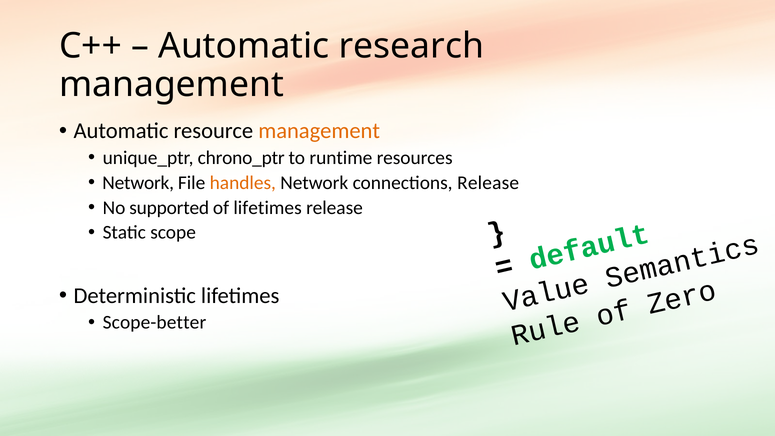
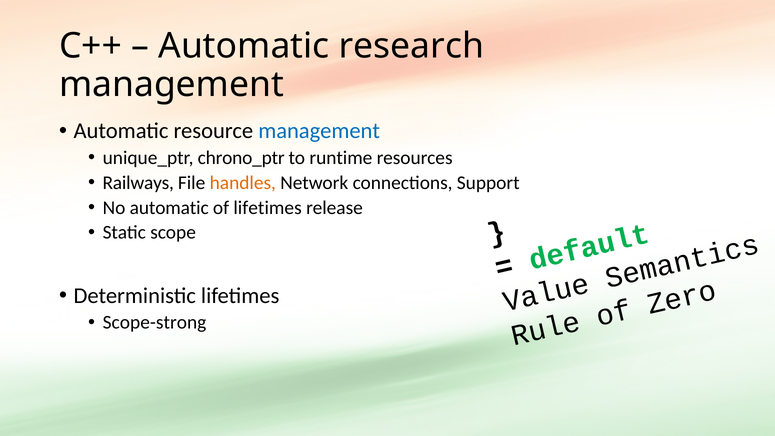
management colour: orange -> blue (319, 131)
Network: Network -> Railways (138, 183)
connections Release: Release -> Support (488, 183)
No supported: supported -> automatic (169, 208)
Scope-better: Scope-better -> Scope-strong (155, 322)
